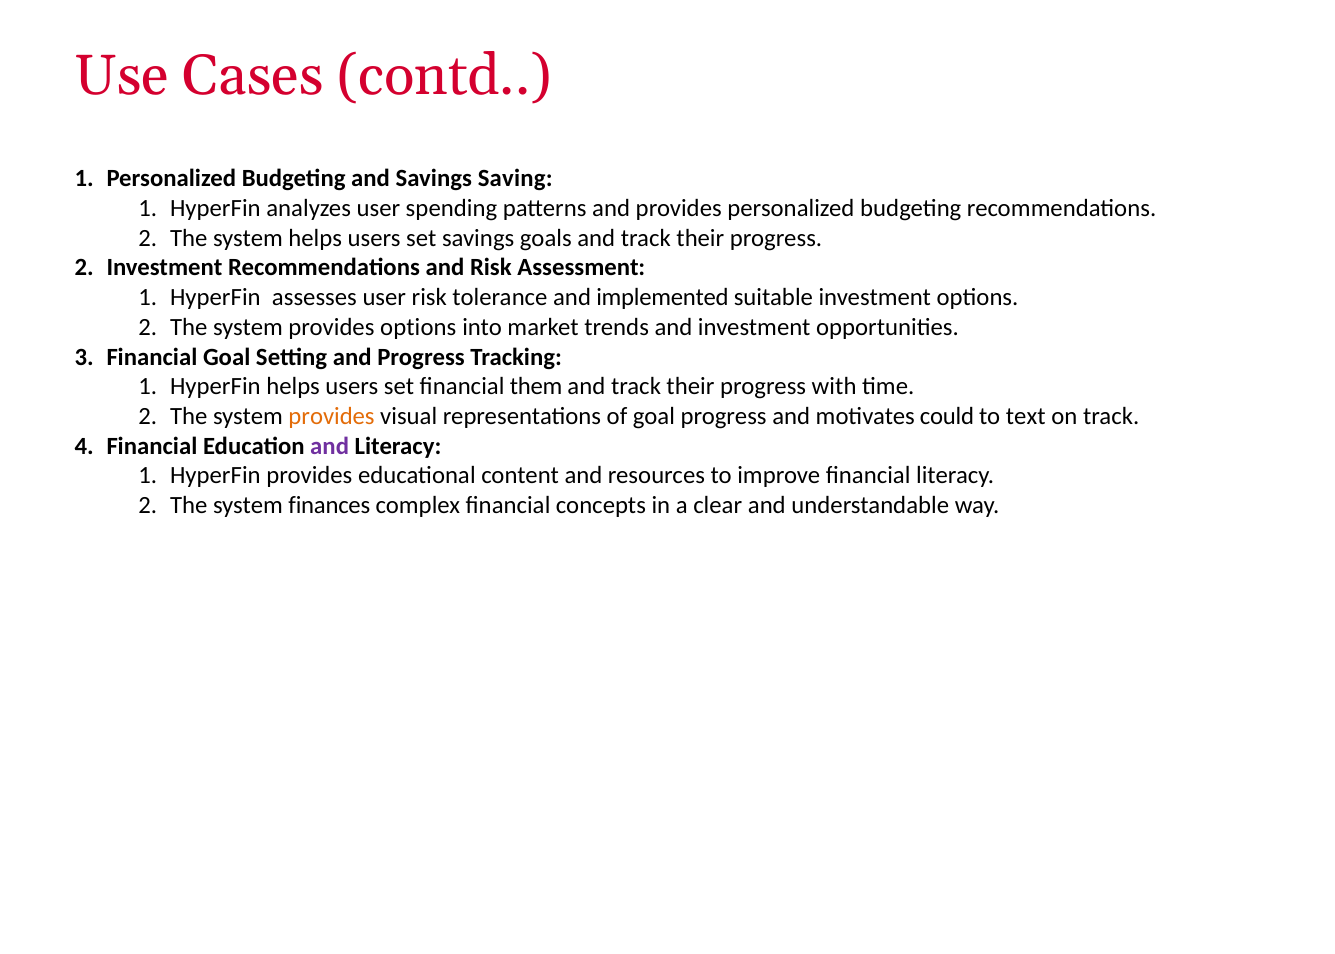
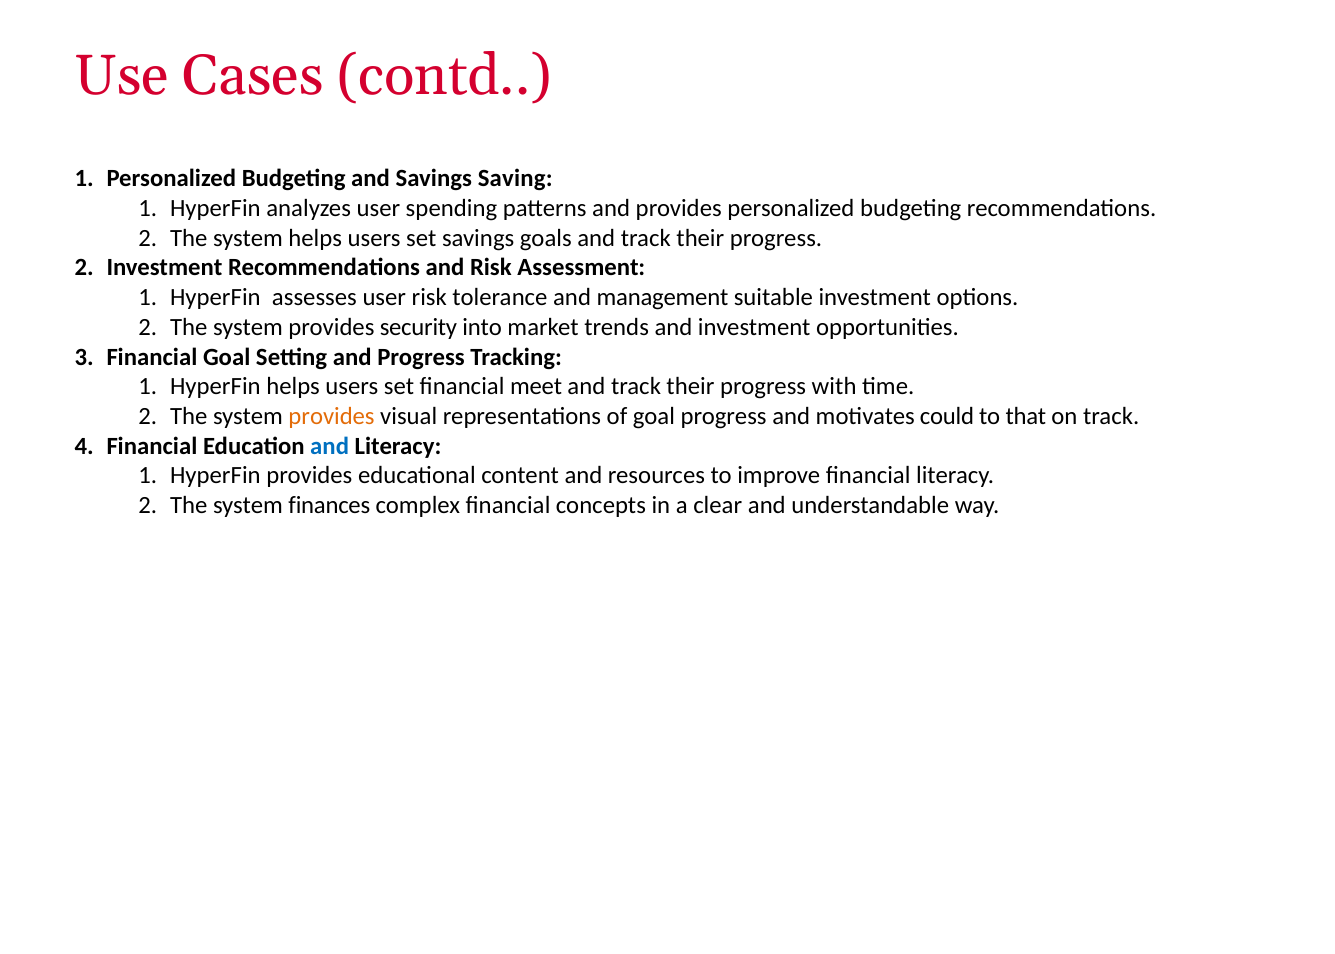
implemented: implemented -> management (662, 297)
provides options: options -> security (418, 327)
them: them -> meet (536, 386)
text: text -> that (1026, 416)
and colour: purple -> blue (330, 446)
